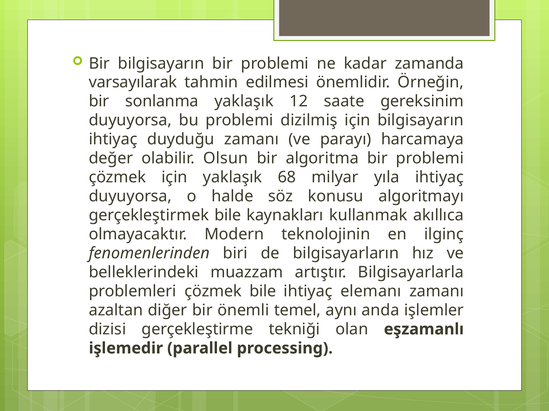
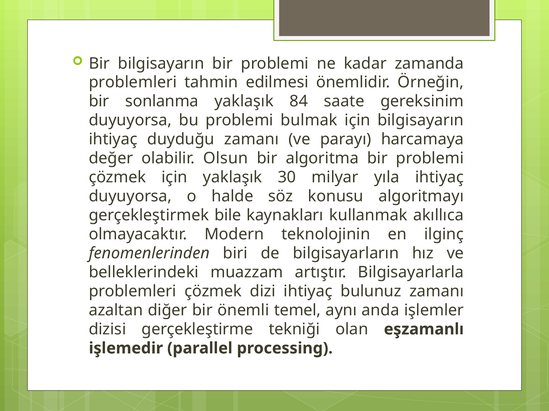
varsayılarak: varsayılarak -> problemleri (133, 83)
12: 12 -> 84 (299, 102)
dizilmiş: dizilmiş -> bulmak (309, 121)
68: 68 -> 30 (287, 178)
çözmek bile: bile -> dizi (263, 292)
elemanı: elemanı -> bulunuz (371, 292)
